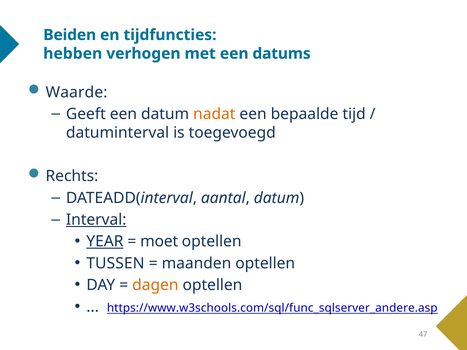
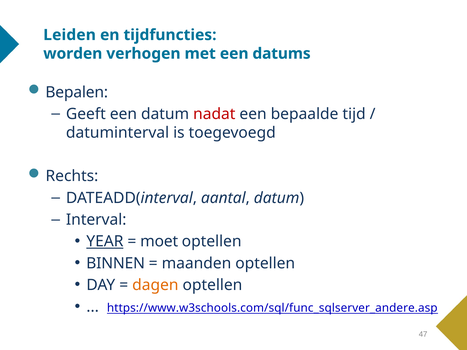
Beiden: Beiden -> Leiden (70, 35)
hebben: hebben -> worden (73, 54)
Waarde: Waarde -> Bepalen (77, 92)
nadat colour: orange -> red (214, 114)
Interval underline: present -> none (96, 220)
TUSSEN: TUSSEN -> BINNEN (116, 263)
